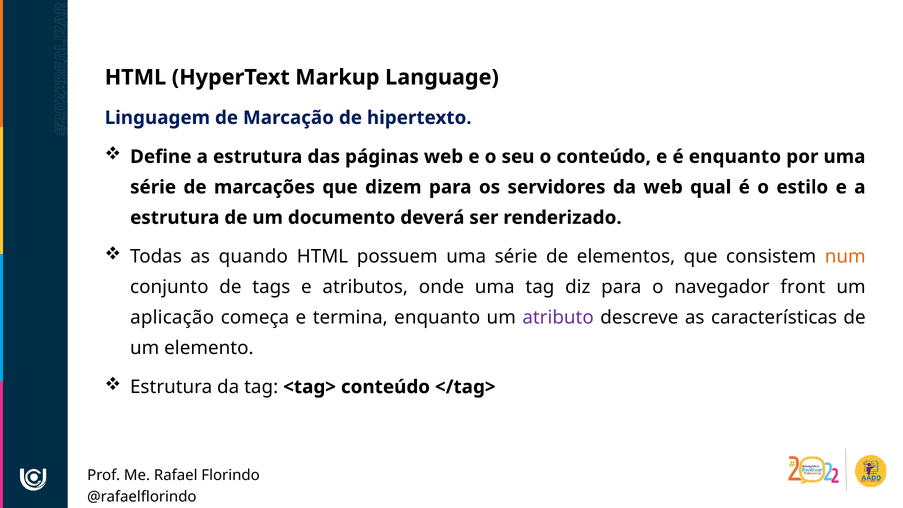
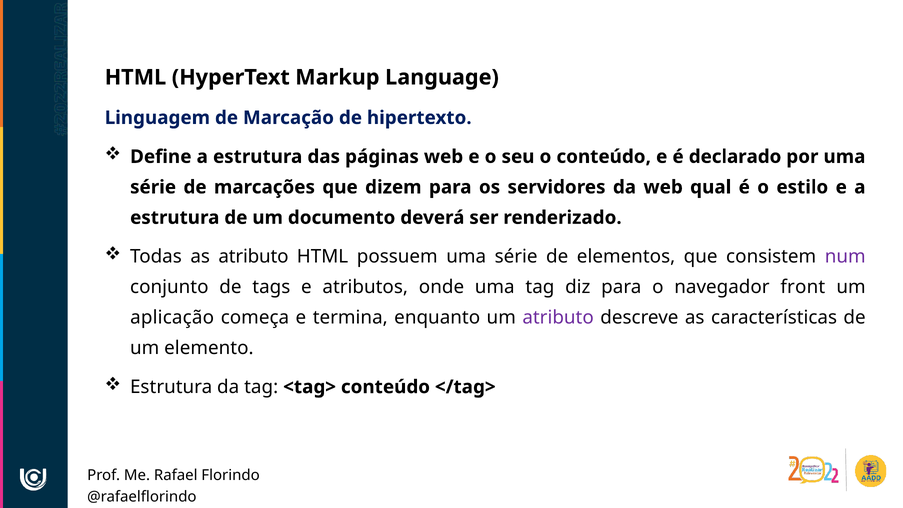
é enquanto: enquanto -> declarado (735, 157)
as quando: quando -> atributo (254, 257)
num colour: orange -> purple (845, 257)
